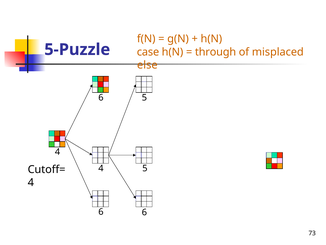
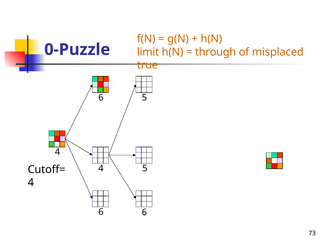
5-Puzzle: 5-Puzzle -> 0-Puzzle (77, 49)
case: case -> limit (148, 52)
else: else -> true (147, 65)
